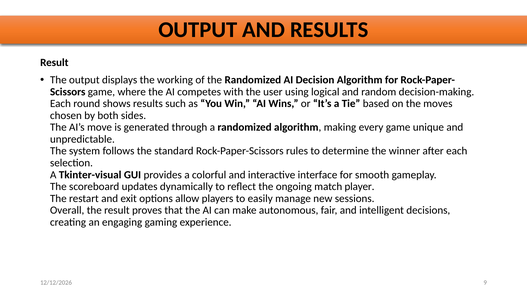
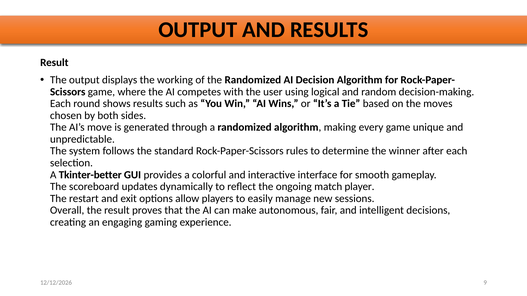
Tkinter-visual: Tkinter-visual -> Tkinter-better (90, 175)
